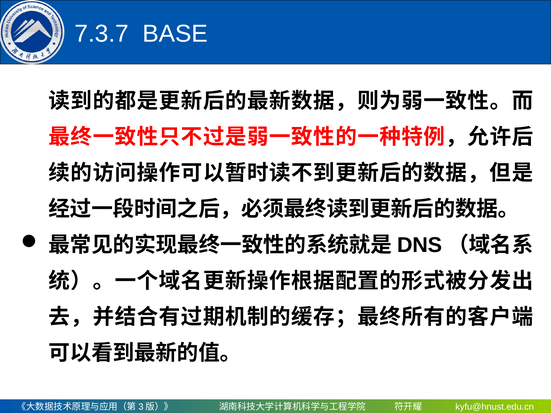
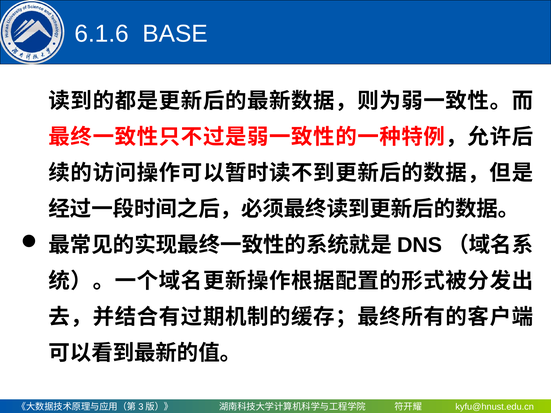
7.3.7: 7.3.7 -> 6.1.6 (102, 34)
